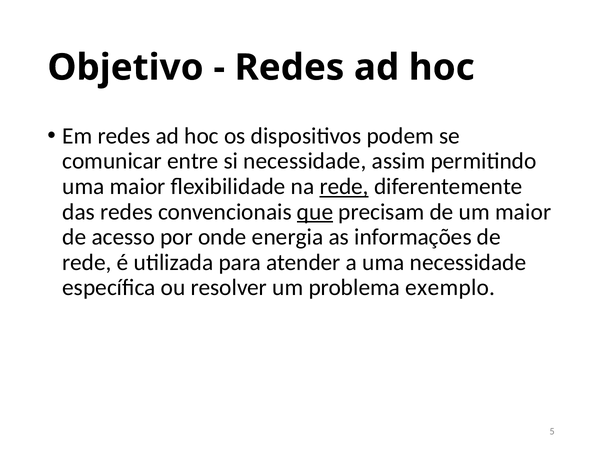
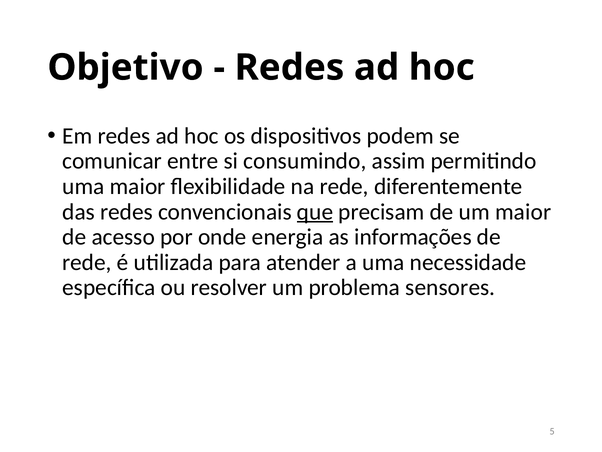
si necessidade: necessidade -> consumindo (305, 161)
rede underline: present -> none (344, 186)
exemplo: exemplo -> sensores (450, 287)
